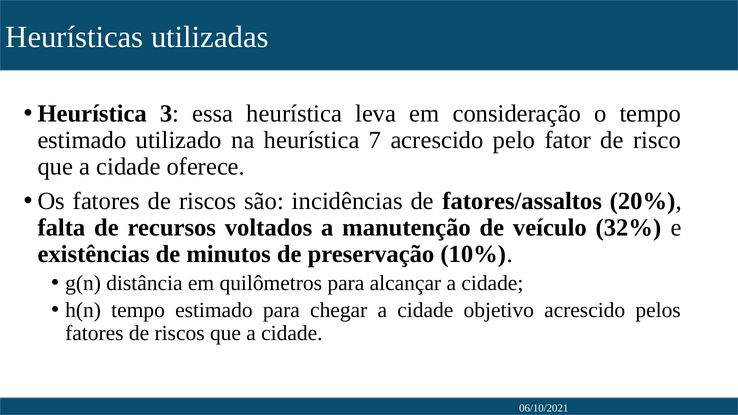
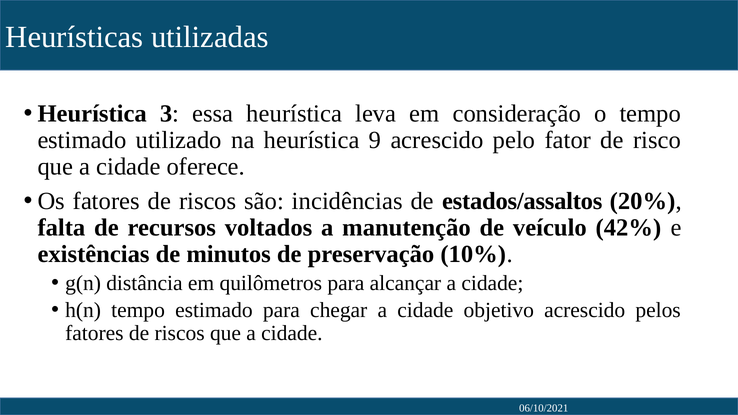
7: 7 -> 9 (375, 140)
fatores/assaltos: fatores/assaltos -> estados/assaltos (522, 201)
32%: 32% -> 42% (628, 228)
